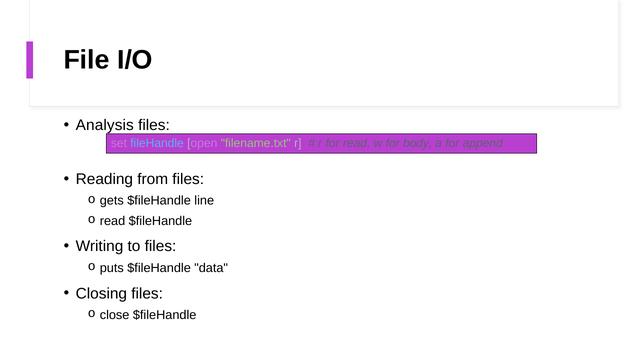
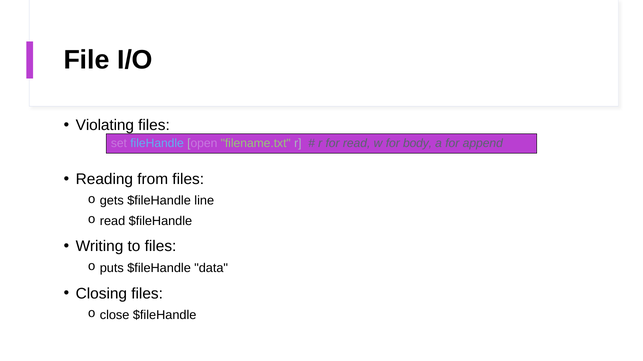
Analysis: Analysis -> Violating (105, 126)
